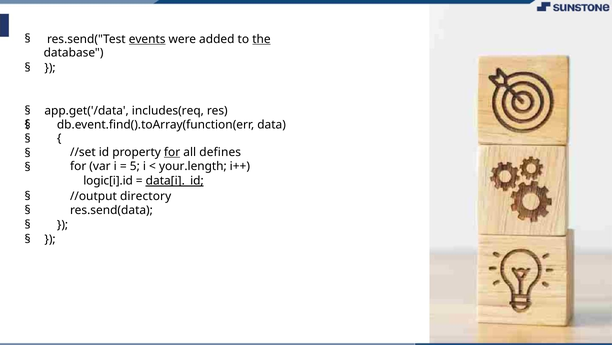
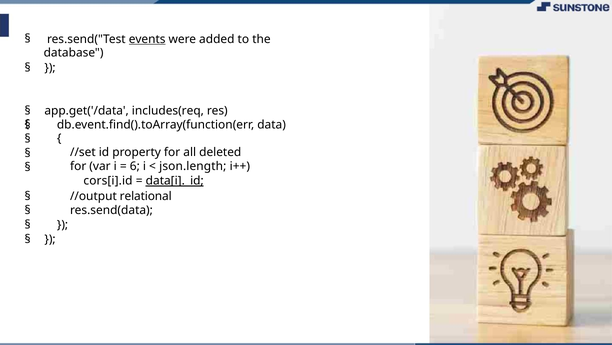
the underline: present -> none (261, 39)
for underline: present -> none (172, 152)
defines: defines -> deleted (220, 152)
5: 5 -> 6 (135, 166)
your.length: your.length -> json.length (193, 166)
logic[i].id: logic[i].id -> cors[i].id (108, 180)
directory: directory -> relational (146, 196)
